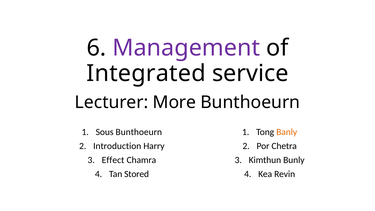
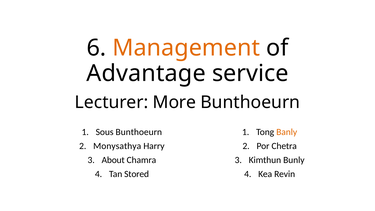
Management colour: purple -> orange (186, 48)
Integrated: Integrated -> Advantage (146, 73)
Introduction: Introduction -> Monysathya (117, 146)
Effect: Effect -> About (113, 160)
